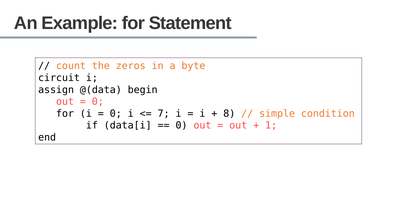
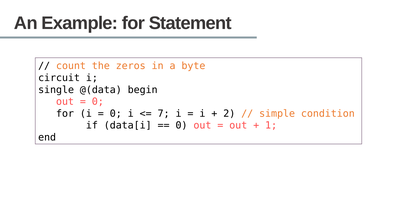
assign: assign -> single (56, 90)
8: 8 -> 2 (229, 114)
